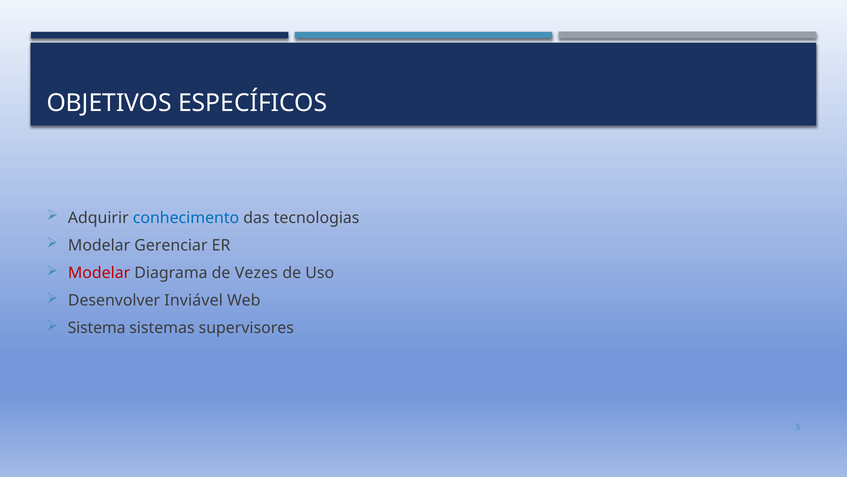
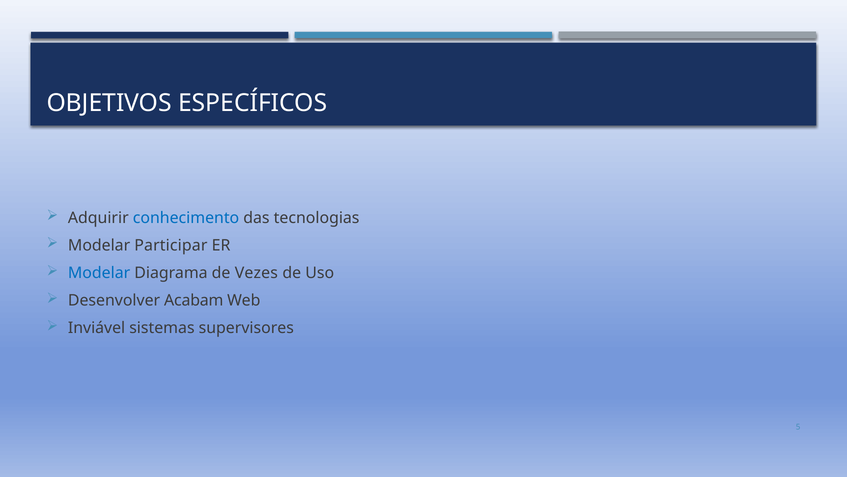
Gerenciar: Gerenciar -> Participar (171, 245)
Modelar colour: red -> blue (99, 273)
Inviável: Inviável -> Acabam (194, 300)
Sistema: Sistema -> Inviável (97, 328)
